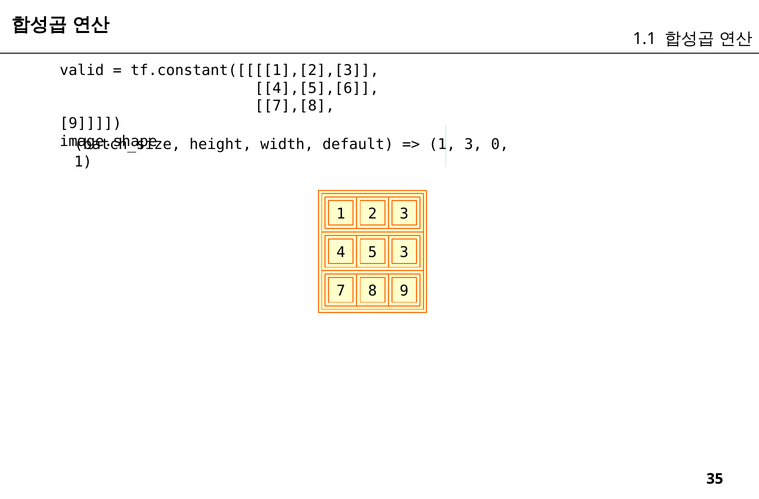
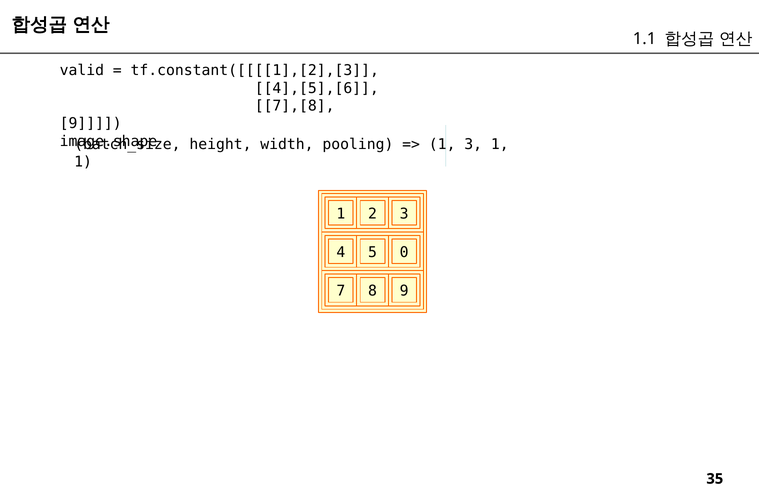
default: default -> pooling (358, 144)
3 0: 0 -> 1 (500, 144)
3: 3 -> 0 (404, 252)
